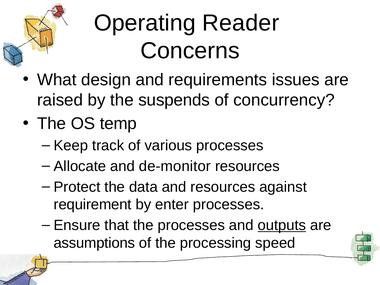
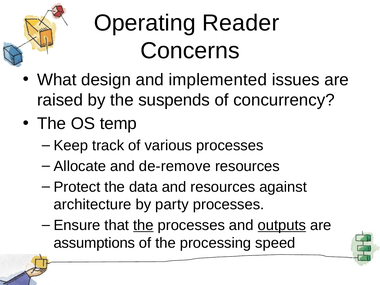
requirements: requirements -> implemented (218, 80)
de-monitor: de-monitor -> de-remove (175, 166)
requirement: requirement -> architecture (93, 205)
enter: enter -> party (172, 205)
the underline: none -> present (143, 225)
